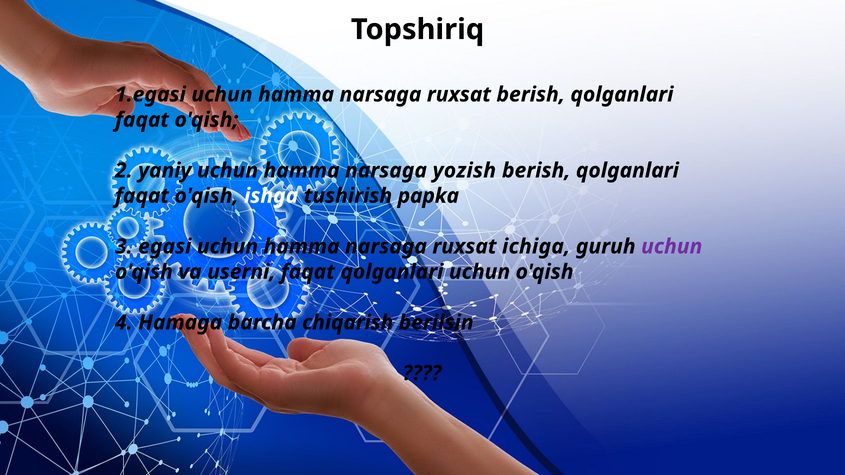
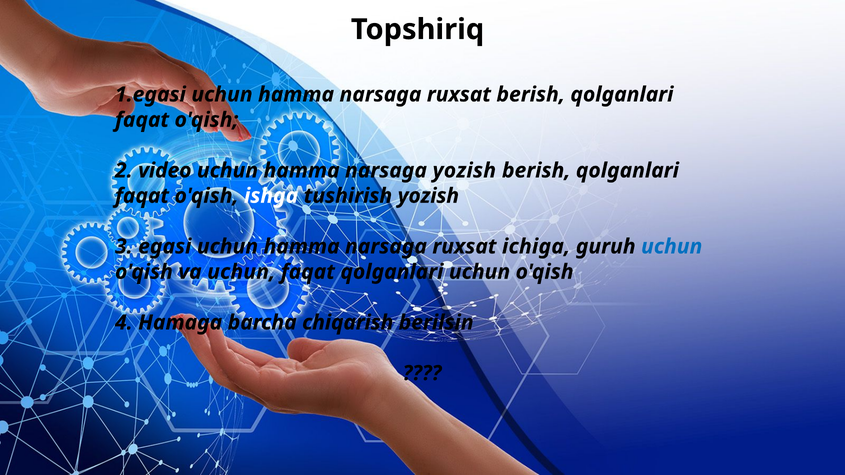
yaniy: yaniy -> video (165, 171)
tushirish papka: papka -> yozish (428, 196)
uchun colour: purple -> blue (672, 247)
va userni: userni -> uchun (241, 272)
